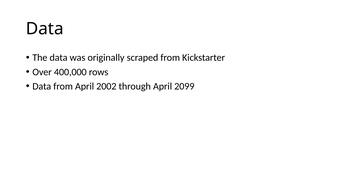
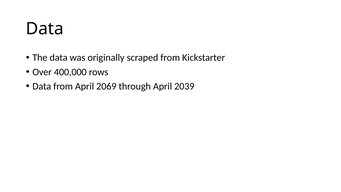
2002: 2002 -> 2069 (106, 86)
2099: 2099 -> 2039 (184, 86)
